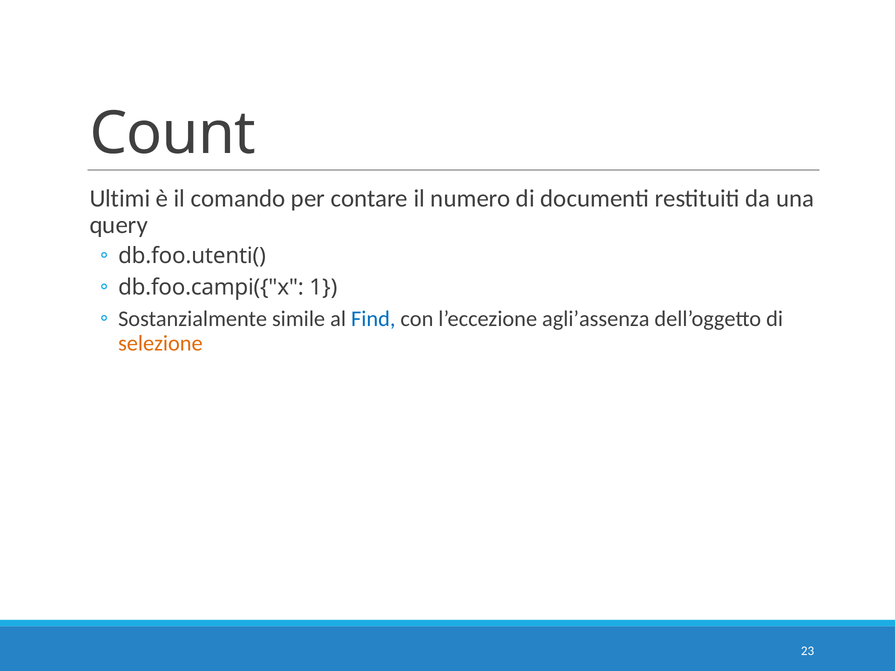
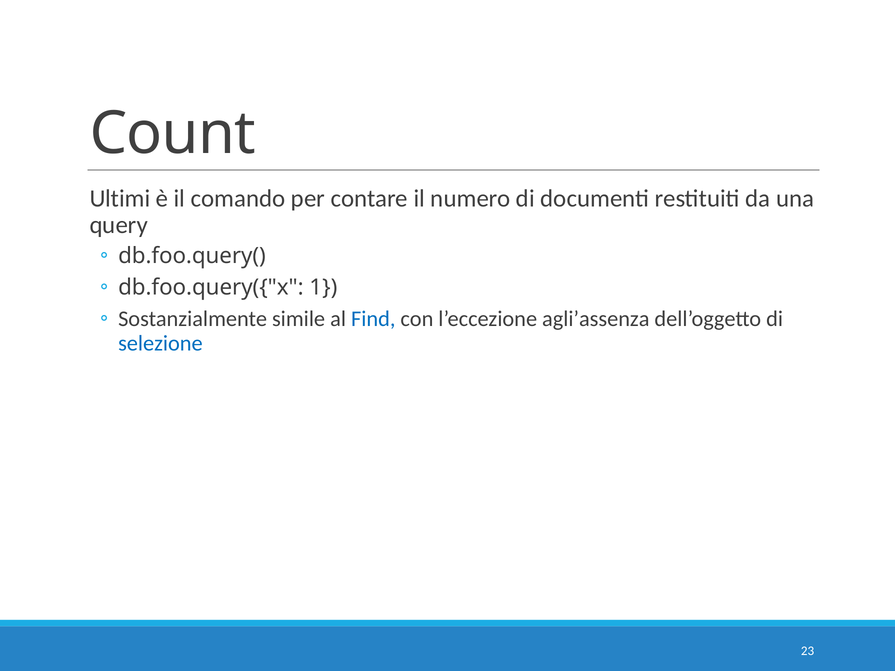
db.foo.utenti(: db.foo.utenti( -> db.foo.query( (192, 256)
db.foo.campi({"x: db.foo.campi({"x -> db.foo.query({"x (211, 287)
selezione colour: orange -> blue (160, 343)
